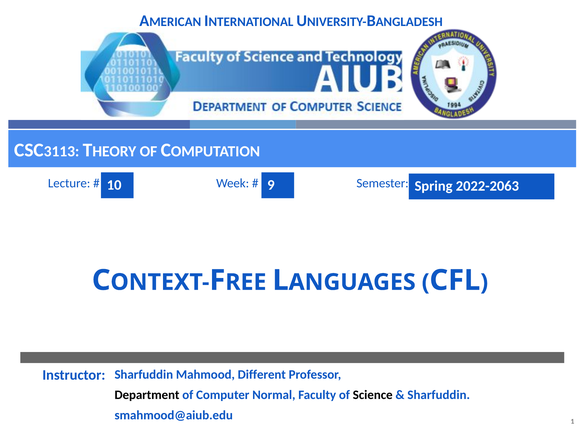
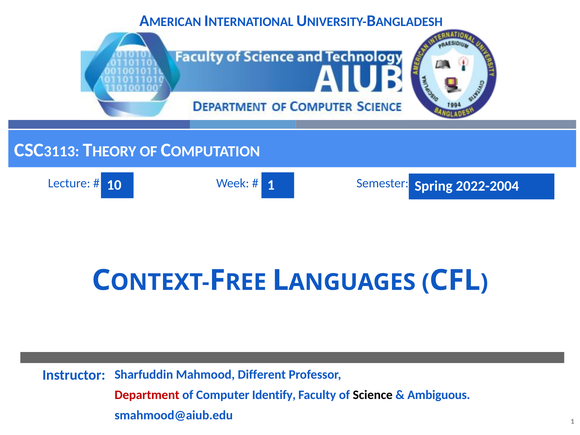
10 9: 9 -> 1 (271, 185)
2022-2063: 2022-2063 -> 2022-2004 (487, 186)
Department colour: black -> red (147, 395)
Normal: Normal -> Identify (274, 395)
Sharfuddin: Sharfuddin -> Ambiguous (439, 395)
